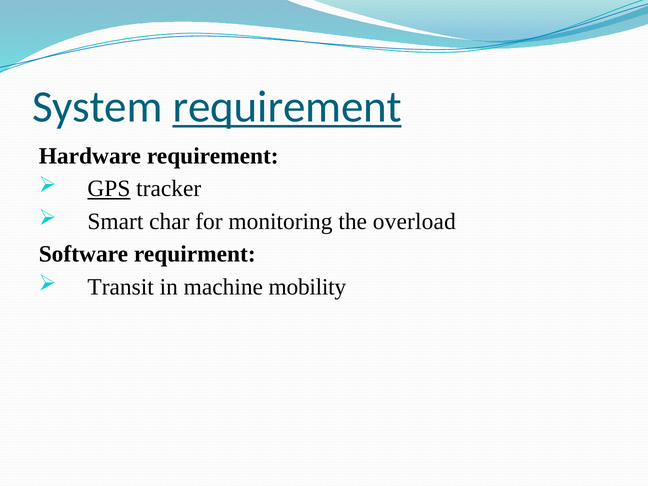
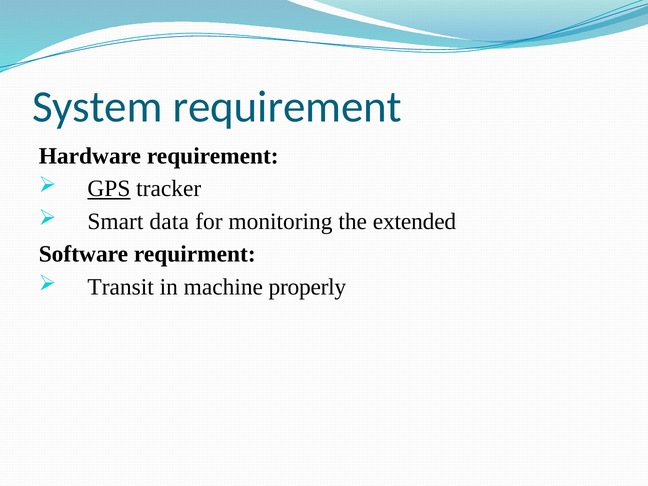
requirement underline: present -> none (287, 107)
char: char -> data (169, 221)
overload: overload -> extended (415, 221)
mobility: mobility -> properly (307, 287)
